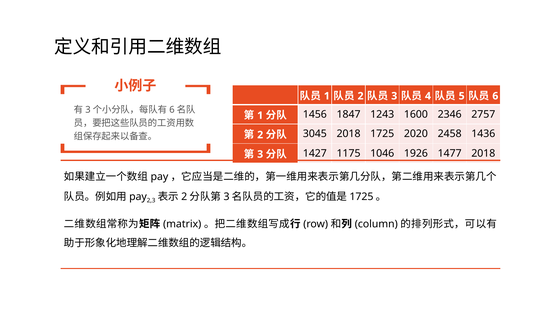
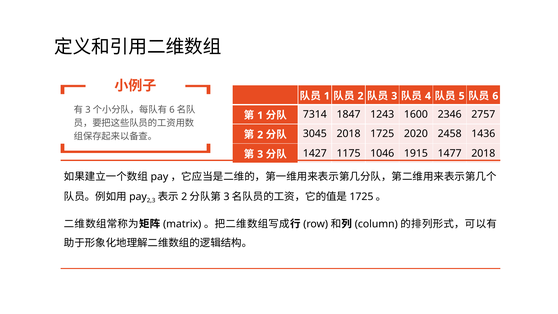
1456: 1456 -> 7314 (315, 114)
1926: 1926 -> 1915 (416, 153)
